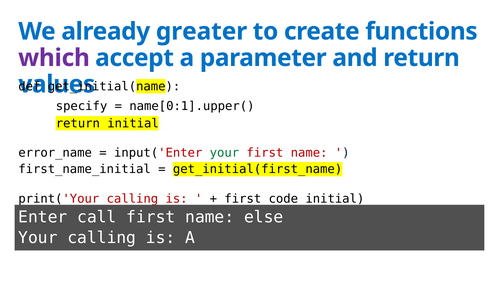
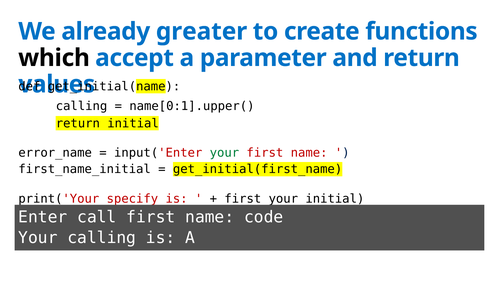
which colour: purple -> black (54, 58)
specify: specify -> calling (82, 106)
print('Your calling: calling -> specify (132, 198)
first_code_initial: first_code_initial -> first_your_initial (294, 198)
else: else -> code (264, 217)
